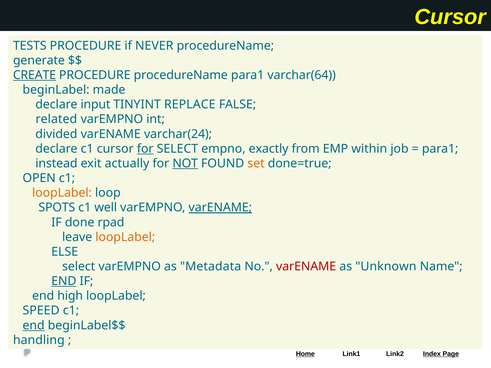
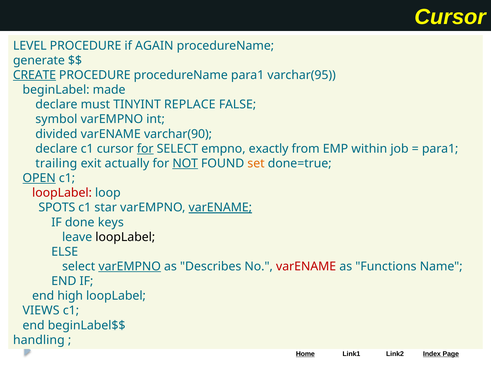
TESTS: TESTS -> LEVEL (30, 46)
NEVER: NEVER -> AGAIN (154, 46)
varchar(64: varchar(64 -> varchar(95 (302, 75)
input: input -> must (95, 105)
related: related -> symbol (56, 119)
varchar(24: varchar(24 -> varchar(90 (178, 134)
instead: instead -> trailing (56, 164)
OPEN underline: none -> present (39, 178)
loopLabel colour: orange -> red (62, 193)
well: well -> star (106, 208)
rpad: rpad -> keys (111, 222)
loopLabel colour: orange -> black (125, 237)
varEMPNO underline: none -> present (130, 267)
Metadata: Metadata -> Describes (211, 267)
Unknown: Unknown -> Functions (386, 267)
END underline: present -> none (64, 281)
SPEED: SPEED -> VIEWS (41, 311)
end underline: present -> none (34, 326)
